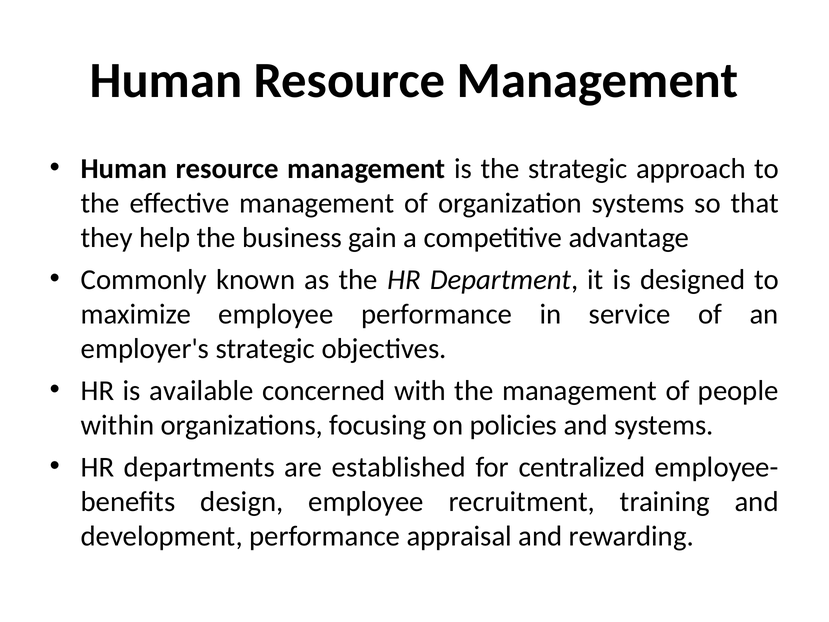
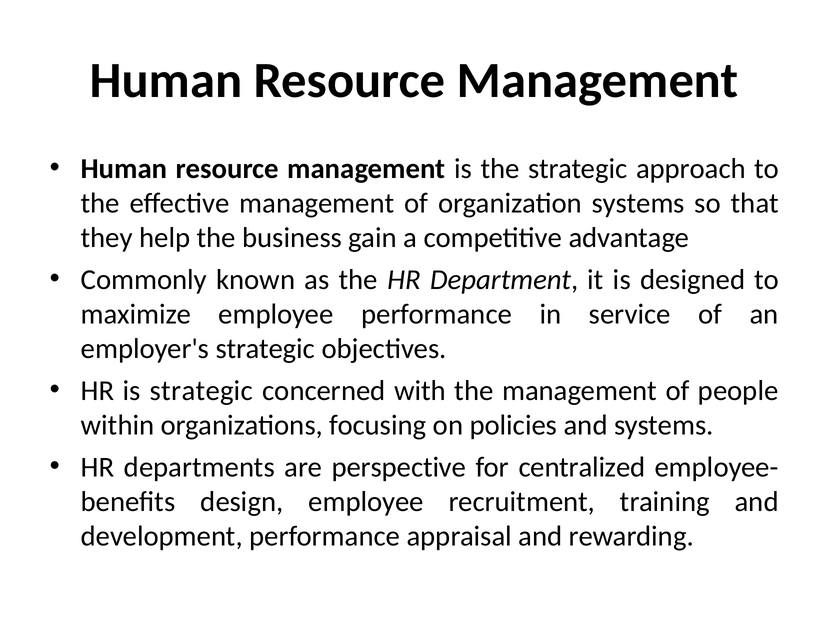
is available: available -> strategic (201, 390)
established: established -> perspective (399, 467)
